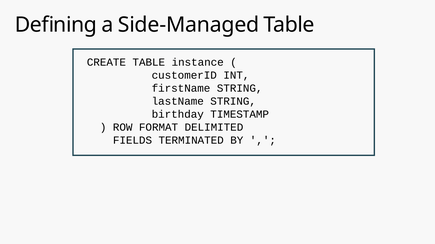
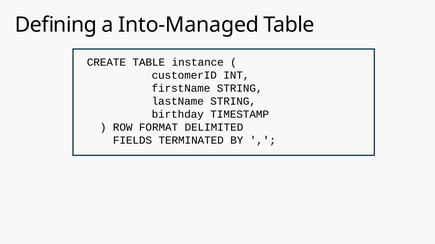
Side-Managed: Side-Managed -> Into-Managed (189, 25)
